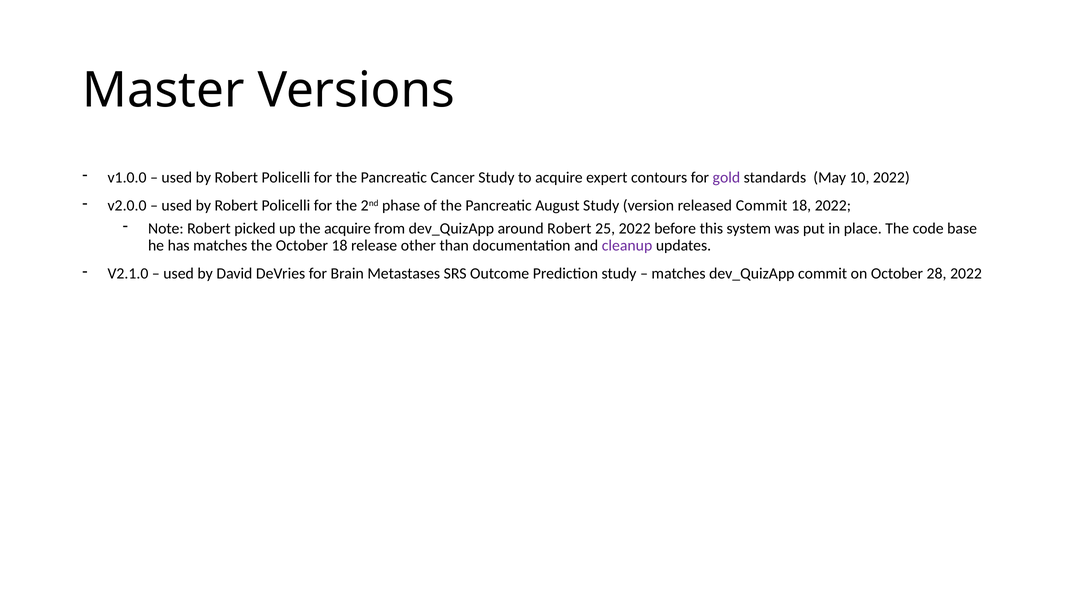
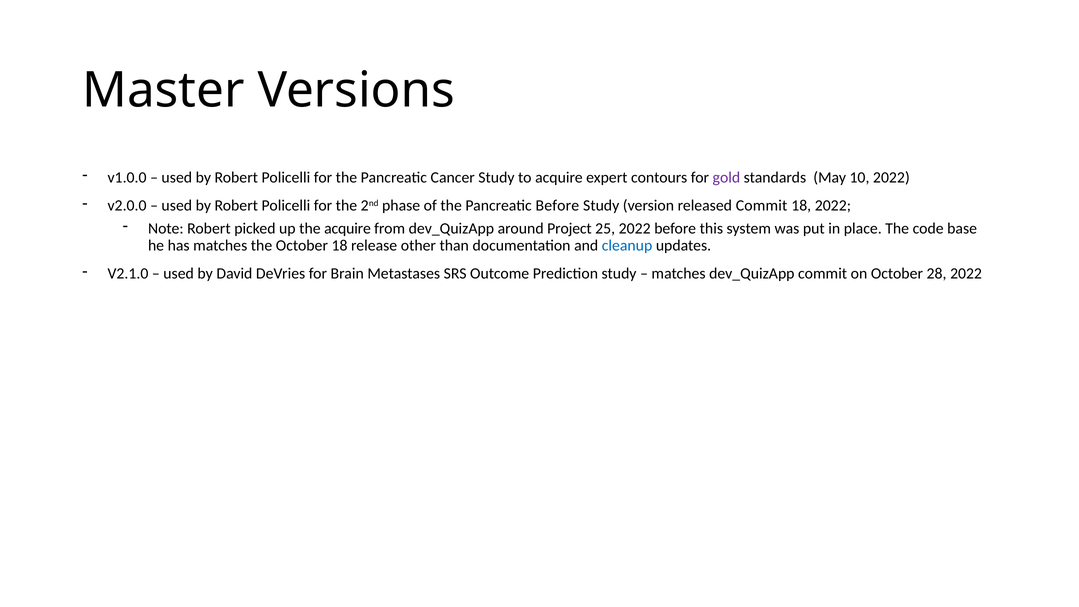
Pancreatic August: August -> Before (557, 206)
around Robert: Robert -> Project (569, 228)
cleanup colour: purple -> blue (627, 245)
